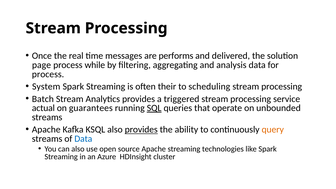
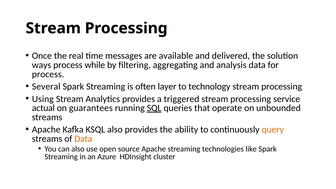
performs: performs -> available (176, 56)
page: page -> ways (42, 65)
System: System -> Several (46, 87)
their: their -> layer (167, 87)
scheduling: scheduling -> technology (209, 87)
Batch: Batch -> Using (43, 99)
provides underline: present -> none (141, 130)
Data colour: blue -> orange (83, 139)
